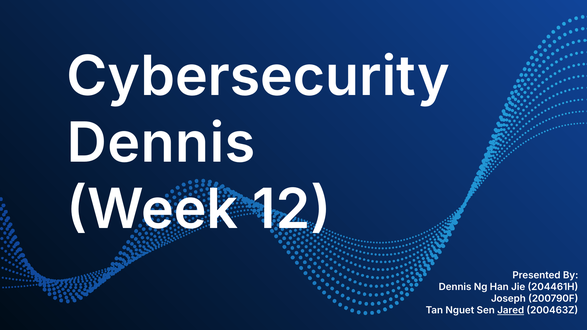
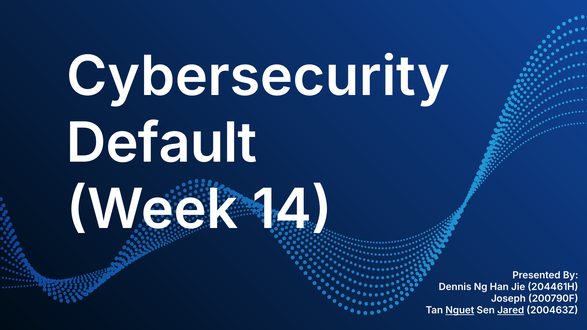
Dennis: Dennis -> Default (162, 144)
12: 12 -> 14 (292, 210)
Nguet underline: none -> present (460, 311)
